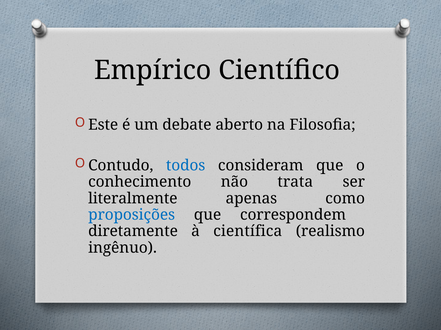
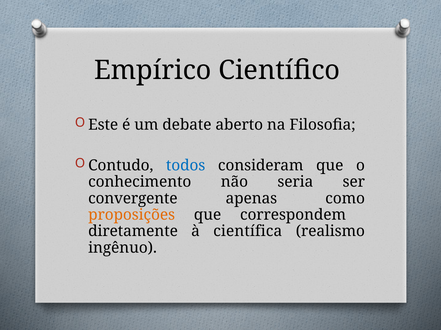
trata: trata -> seria (295, 182)
literalmente: literalmente -> convergente (133, 199)
proposições colour: blue -> orange (132, 215)
